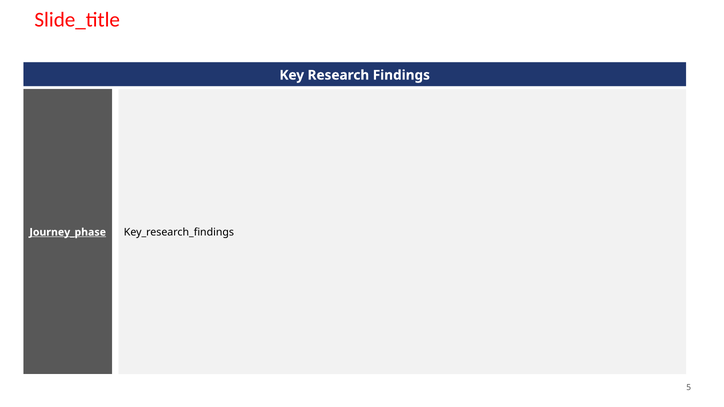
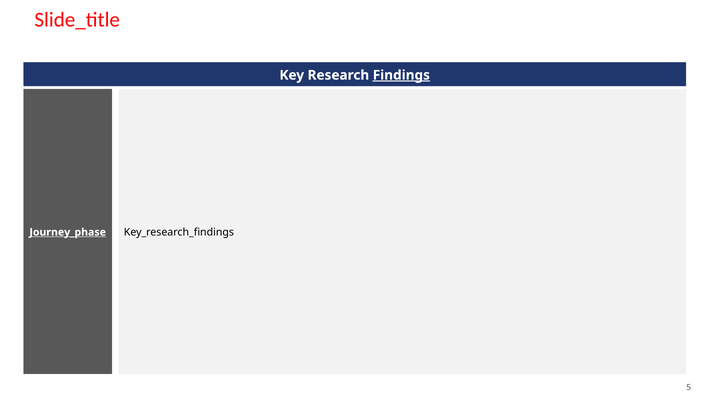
Findings underline: none -> present (401, 75)
